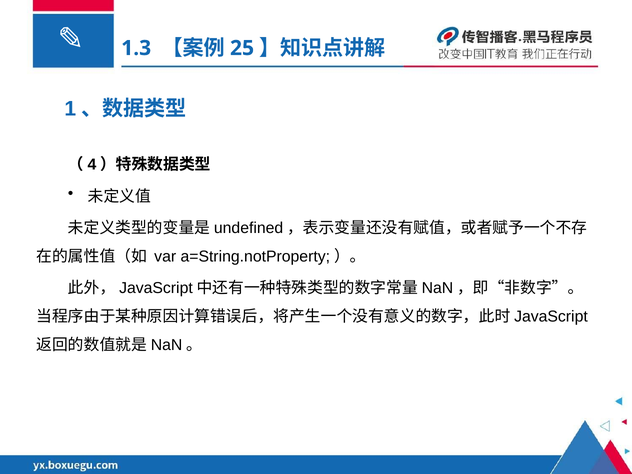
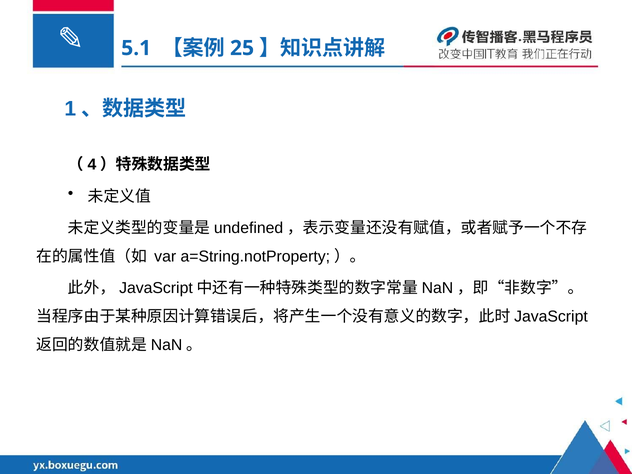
1.3: 1.3 -> 5.1 (136, 48)
